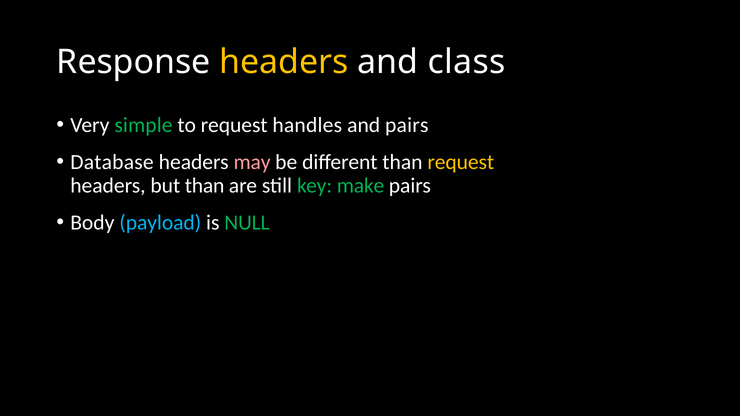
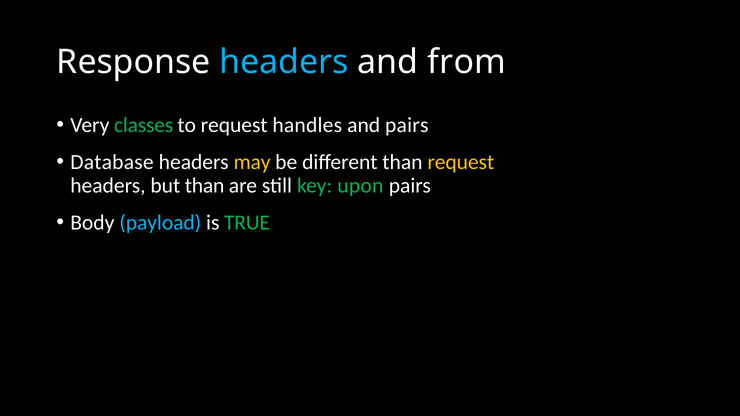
headers colour: yellow -> light blue (284, 62)
class: class -> from (467, 62)
simple: simple -> classes (144, 125)
may colour: pink -> yellow (252, 162)
make: make -> upon (360, 186)
NULL: NULL -> TRUE (247, 223)
